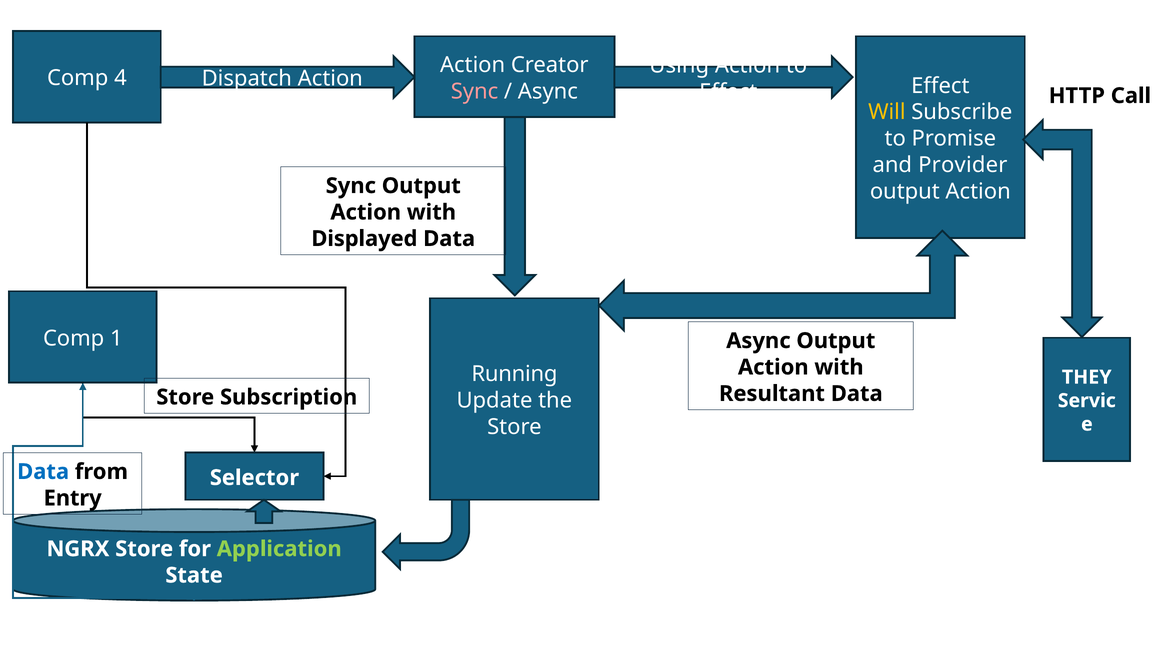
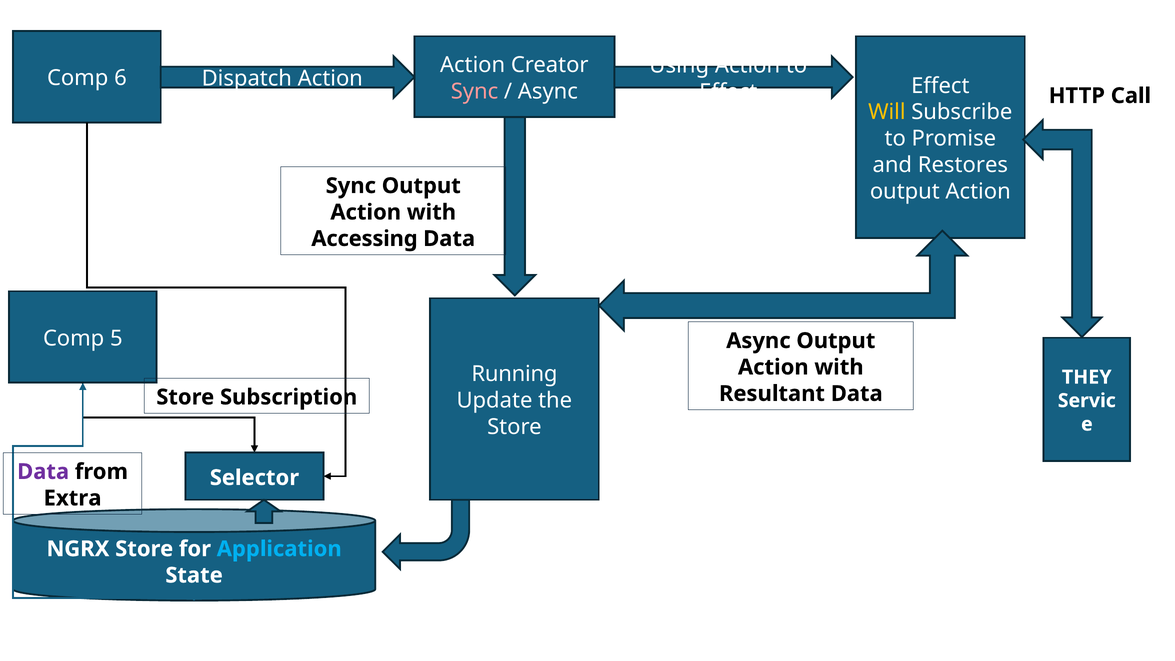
4: 4 -> 6 (120, 78)
Provider: Provider -> Restores (963, 165)
Displayed: Displayed -> Accessing (364, 239)
1: 1 -> 5 (116, 338)
Data colour: blue -> purple (43, 472)
Entry: Entry -> Extra (73, 498)
Application colour: light green -> light blue (279, 549)
